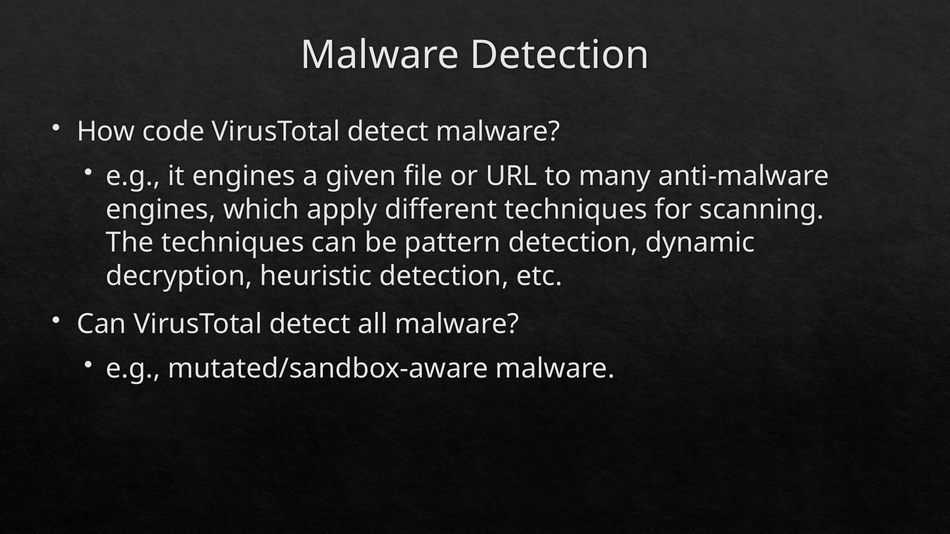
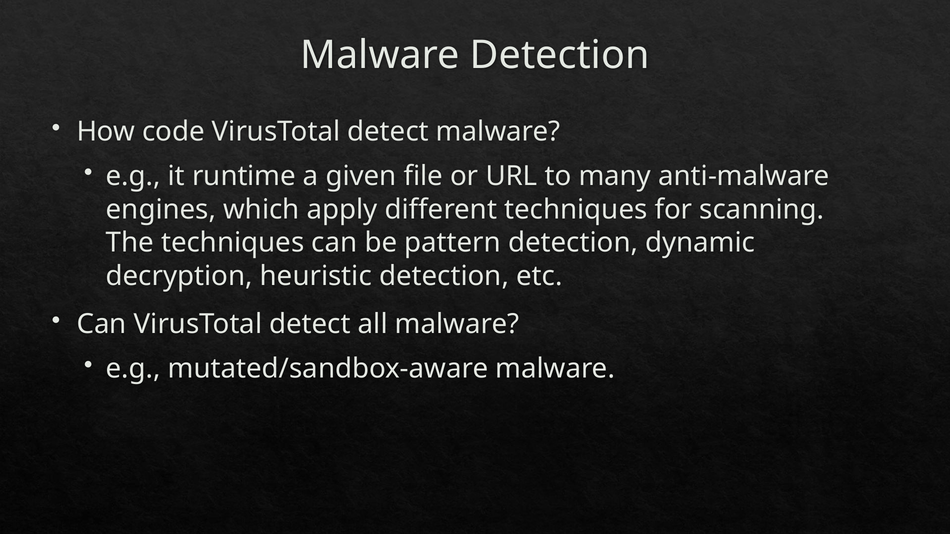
it engines: engines -> runtime (244, 176)
